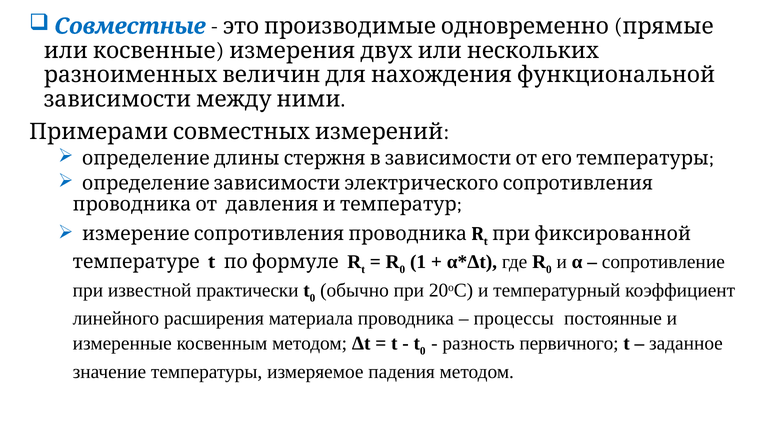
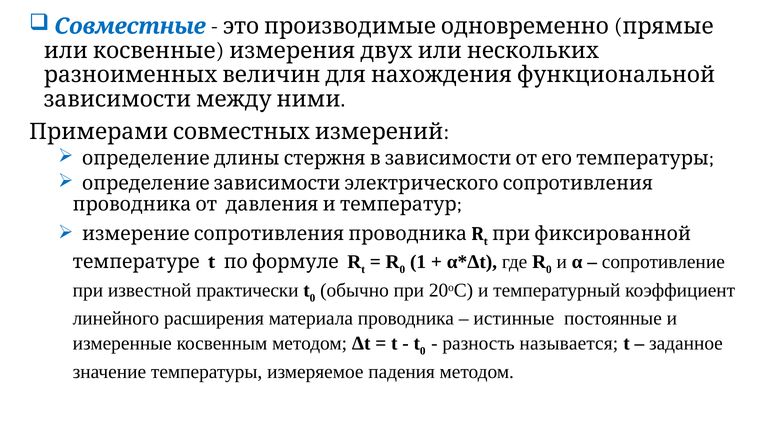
процессы: процессы -> истинные (514, 318)
первичного: первичного -> называется (569, 343)
